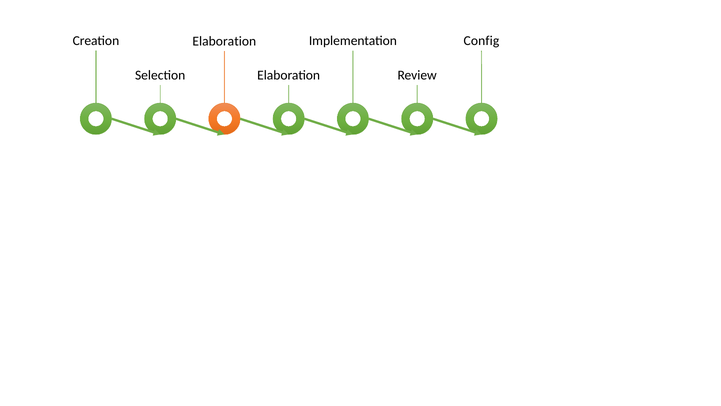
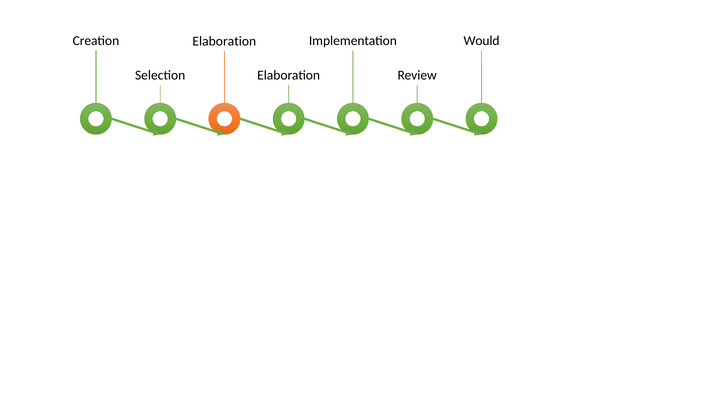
Config: Config -> Would (482, 41)
